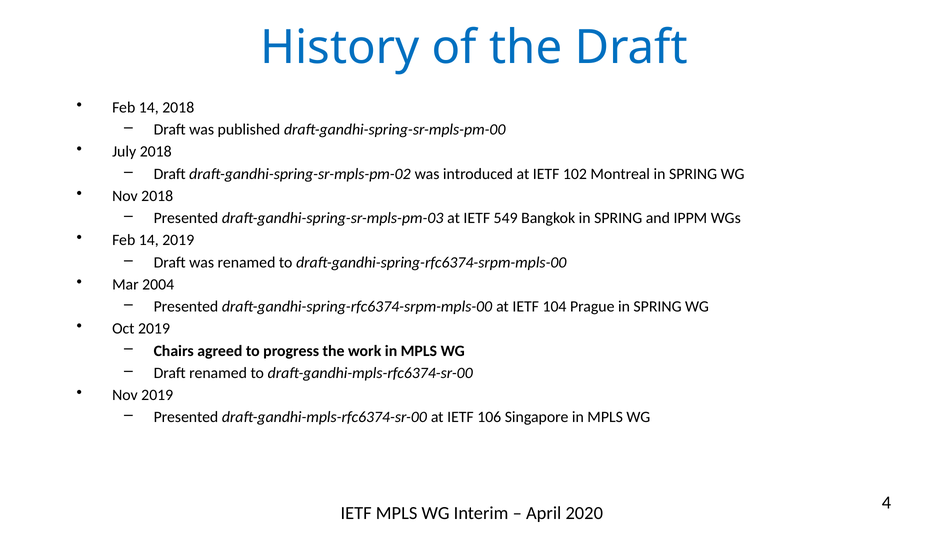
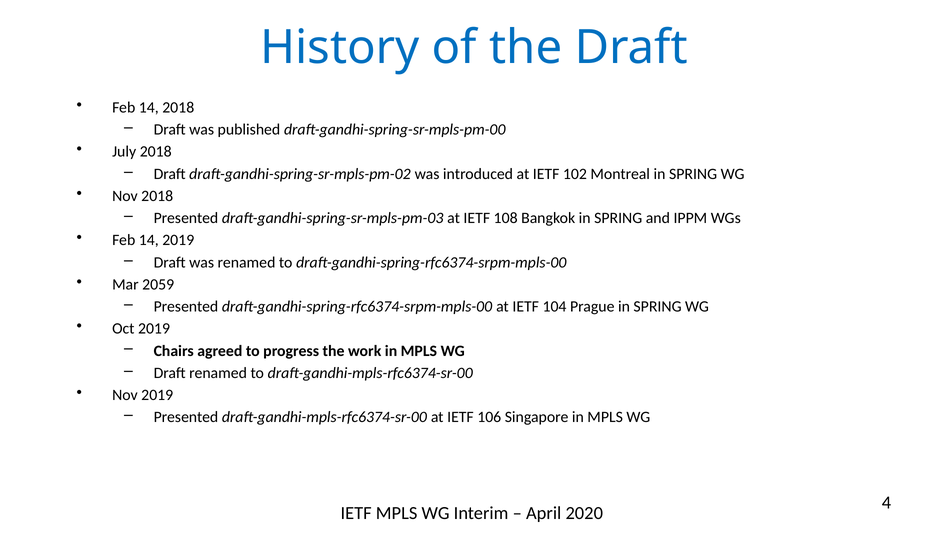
549: 549 -> 108 (506, 218)
2004: 2004 -> 2059 (158, 285)
